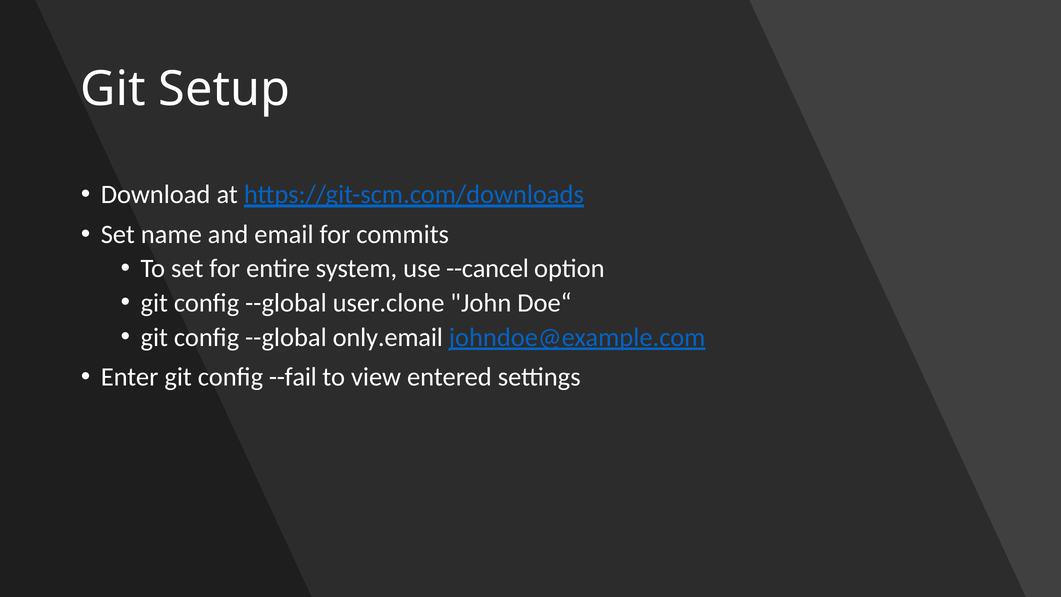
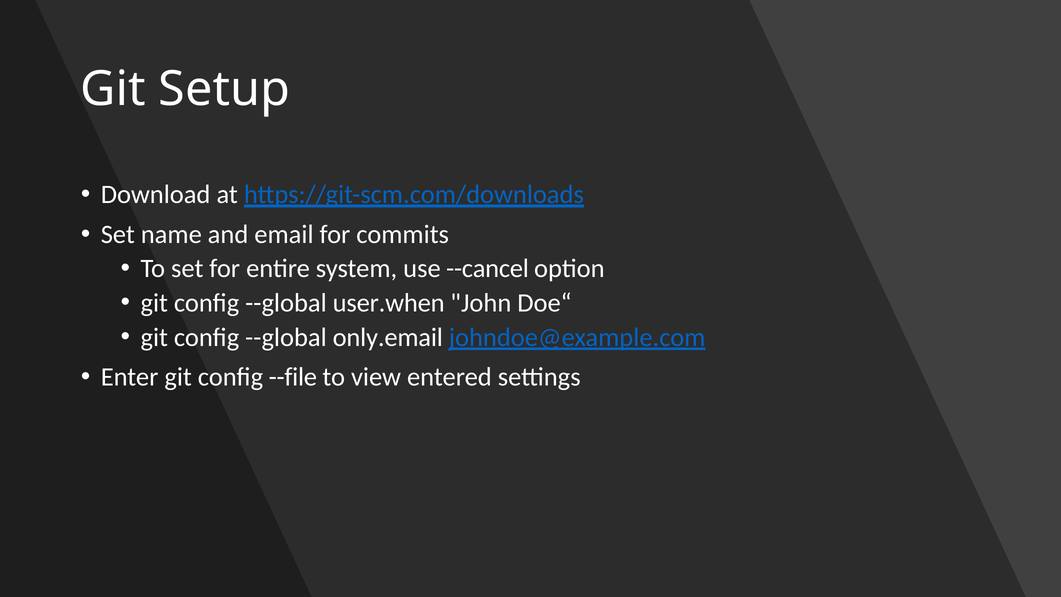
user.clone: user.clone -> user.when (389, 303)
--fail: --fail -> --file (293, 377)
